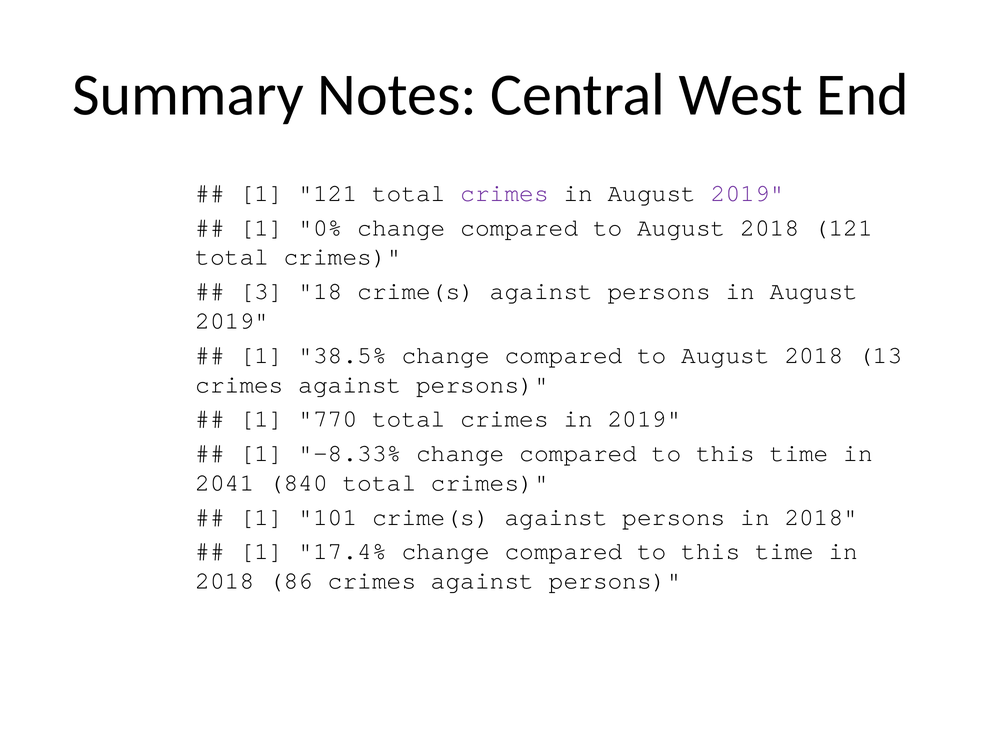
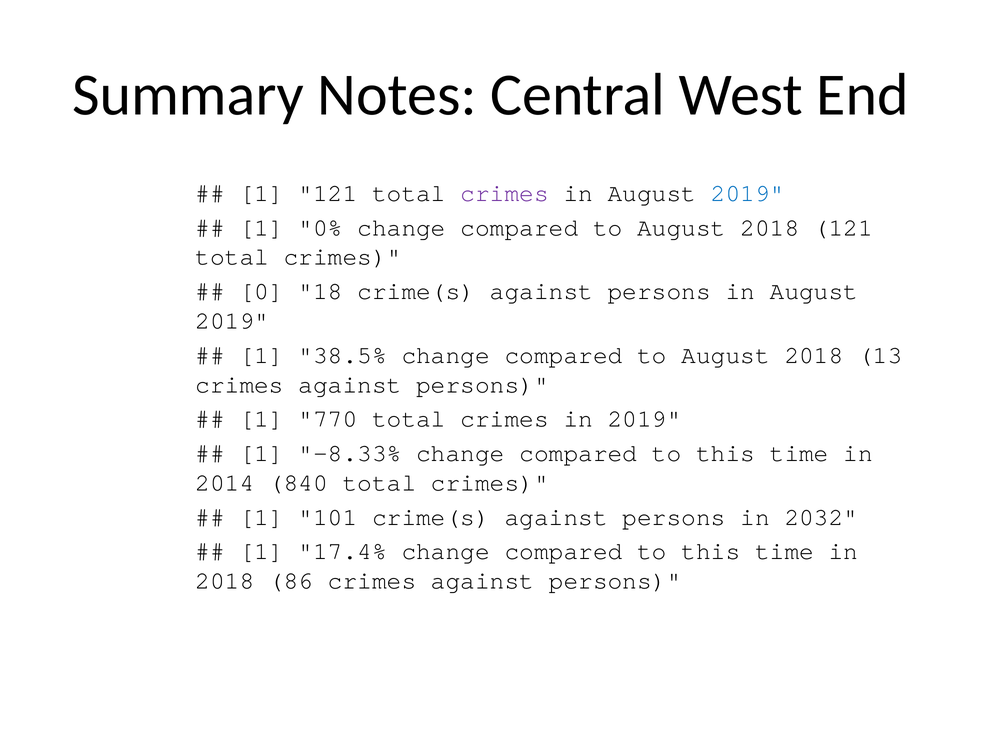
2019 colour: purple -> blue (748, 193)
3: 3 -> 0 (262, 291)
2041: 2041 -> 2014 (225, 483)
persons in 2018: 2018 -> 2032 (821, 517)
